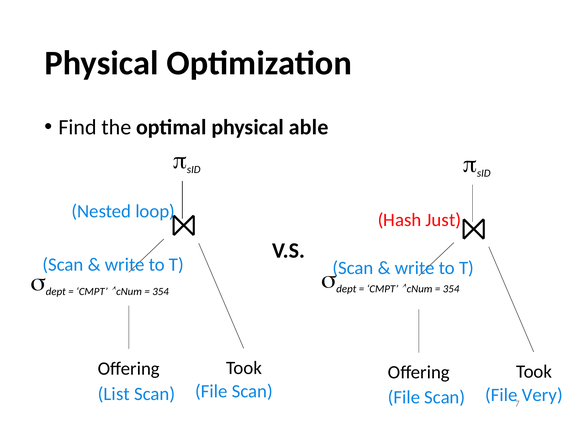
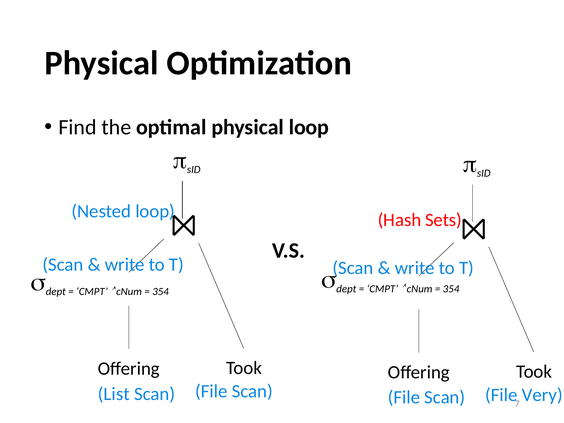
physical able: able -> loop (309, 127)
Just: Just -> Sets (443, 220)
